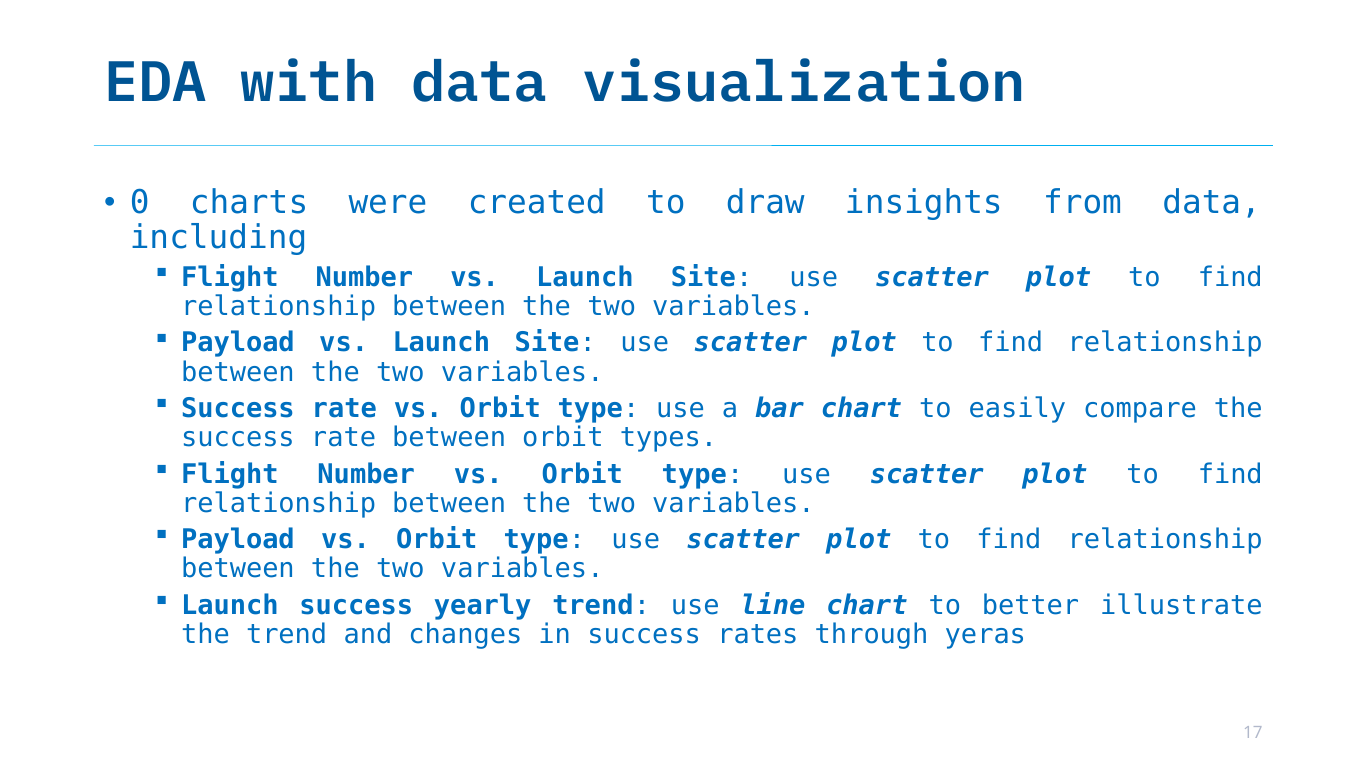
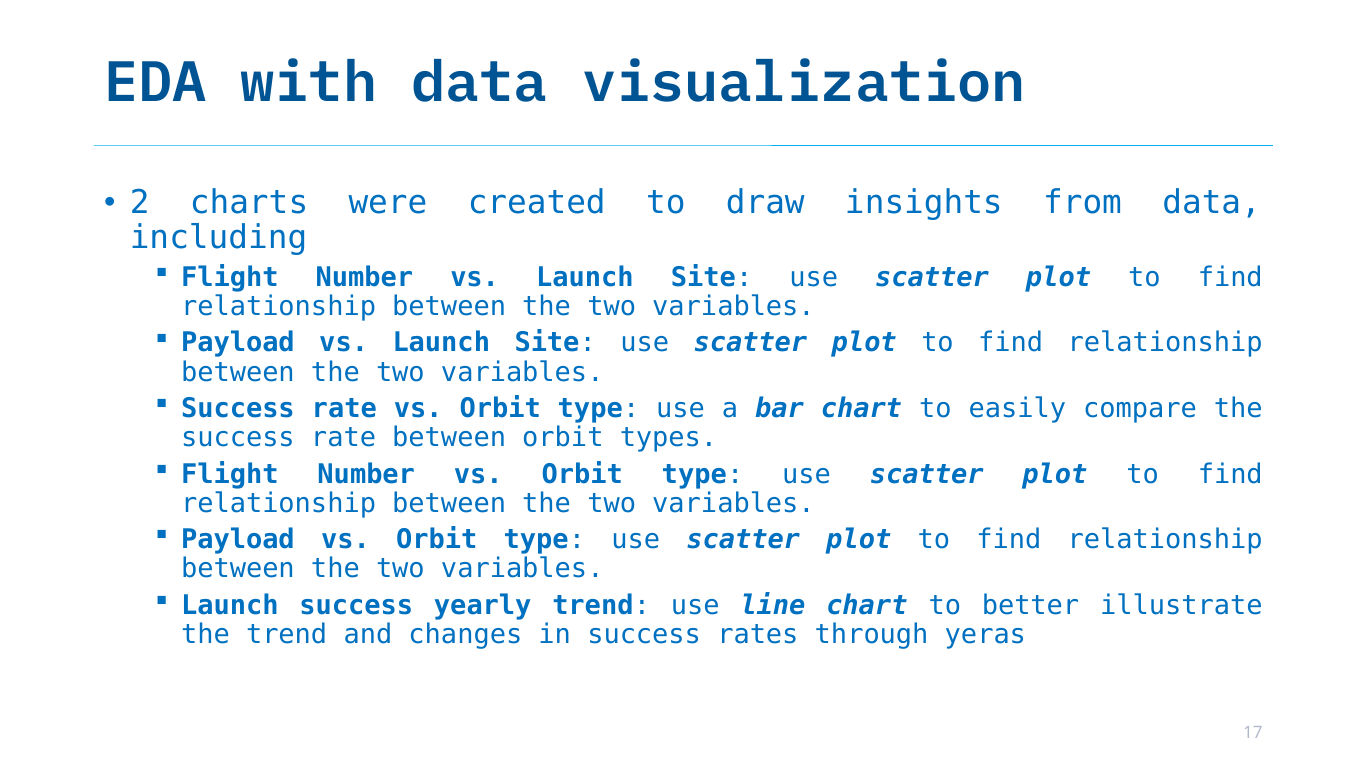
0: 0 -> 2 (140, 203)
